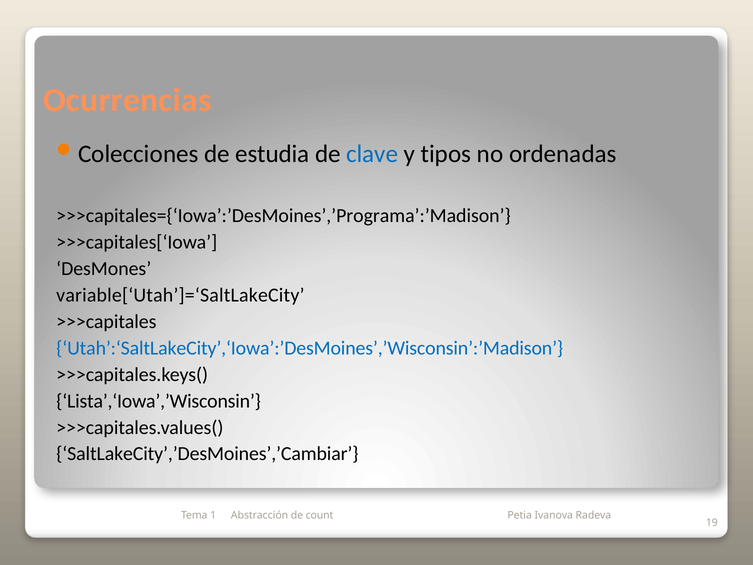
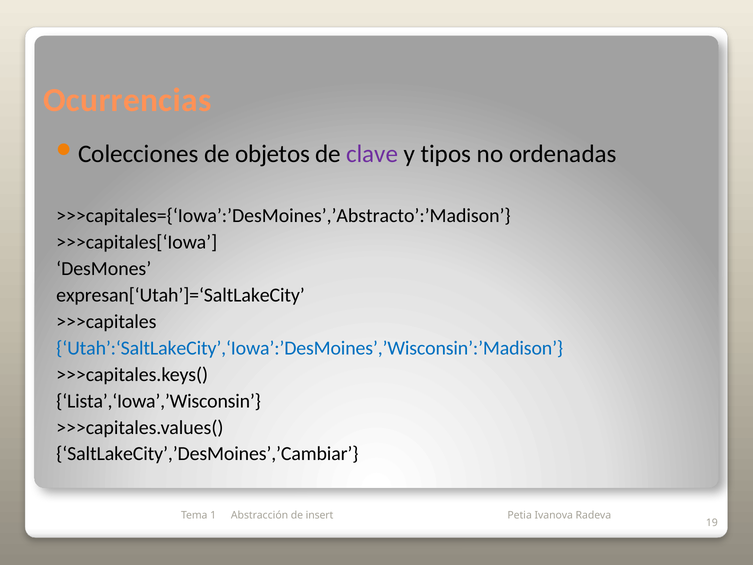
estudia: estudia -> objetos (273, 154)
clave colour: blue -> purple (372, 154)
>>>capitales={‘Iowa’:’DesMoines’,’Programa’:’Madison: >>>capitales={‘Iowa’:’DesMoines’,’Programa’:’Madison -> >>>capitales={‘Iowa’:’DesMoines’,’Abstracto’:’Madison (283, 216)
variable[‘Utah’]=‘SaltLakeCity: variable[‘Utah’]=‘SaltLakeCity -> expresan[‘Utah’]=‘SaltLakeCity (181, 295)
count: count -> insert (320, 515)
